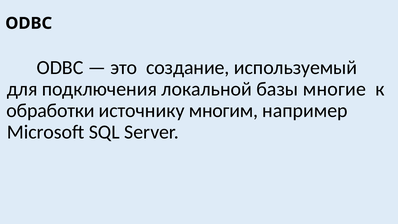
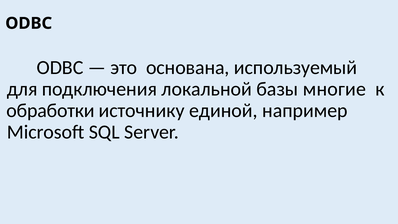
создание: создание -> основана (188, 68)
многим: многим -> единой (223, 110)
